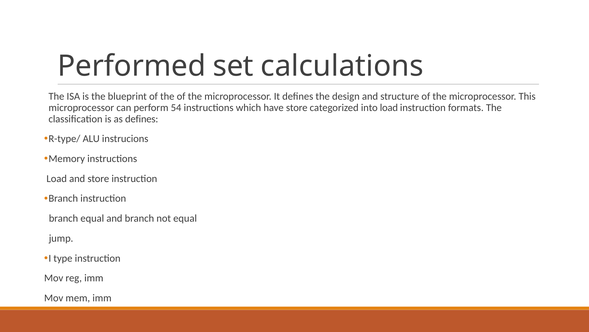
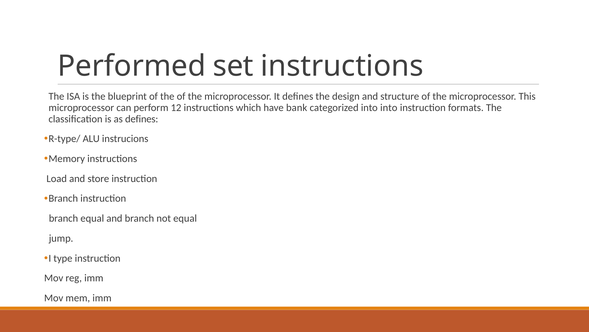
set calculations: calculations -> instructions (342, 66)
54: 54 -> 12 (176, 107)
have store: store -> bank (297, 107)
into load: load -> into (389, 107)
